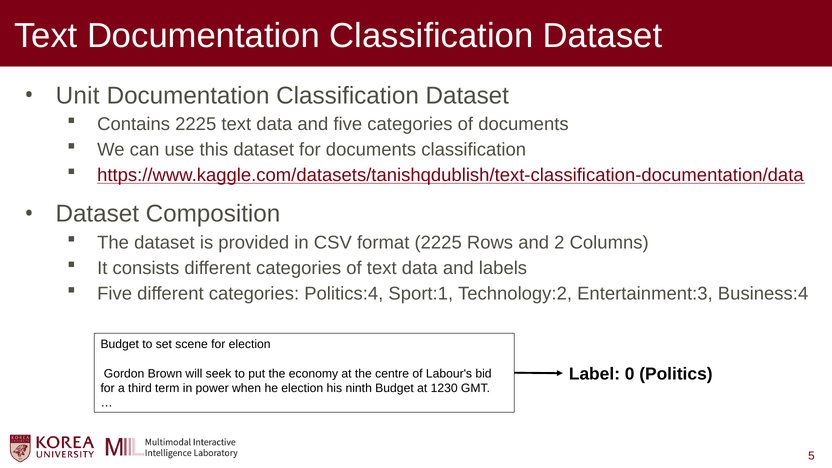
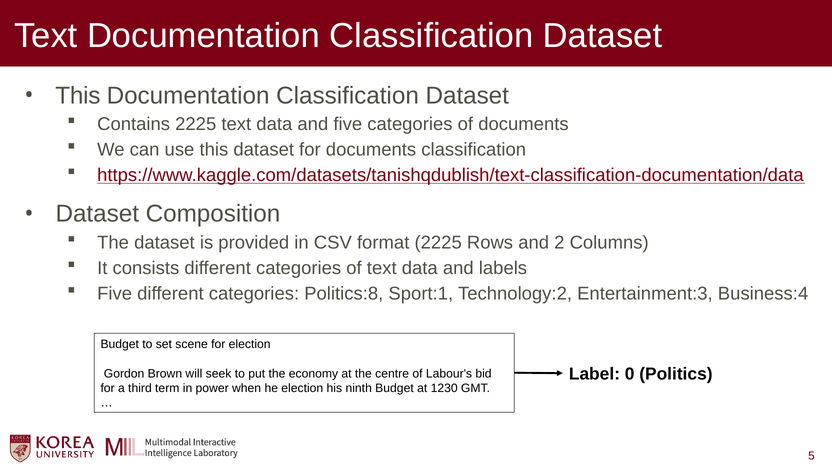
Unit: Unit -> This (78, 96)
Politics:4: Politics:4 -> Politics:8 (344, 294)
